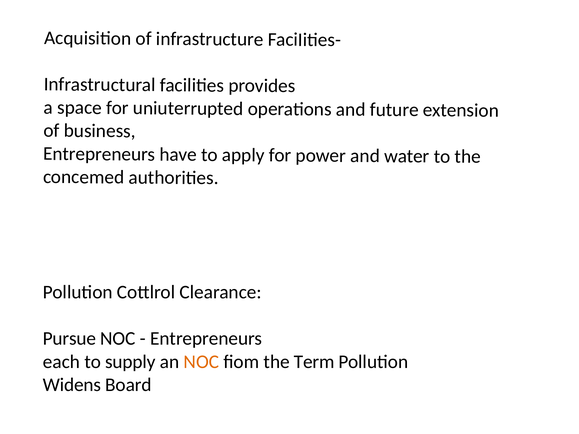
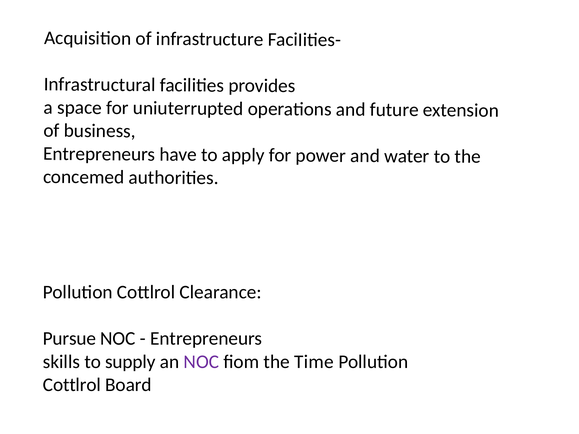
each: each -> skills (61, 362)
NOC colour: orange -> purple (201, 362)
Term: Term -> Time (314, 362)
Widens: Widens -> Cottlrol (72, 385)
